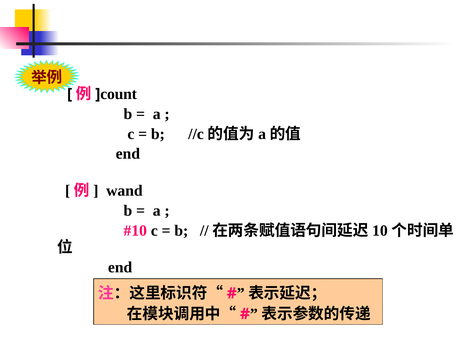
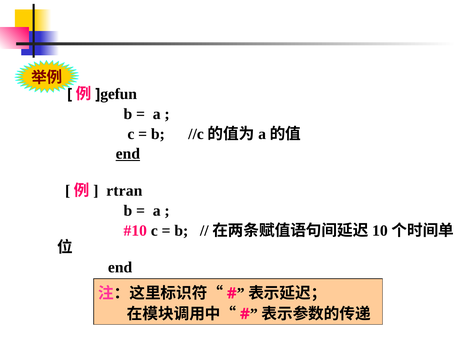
count: count -> gefun (119, 94)
end underline: none -> present (128, 154)
wand: wand -> rtran (124, 191)
